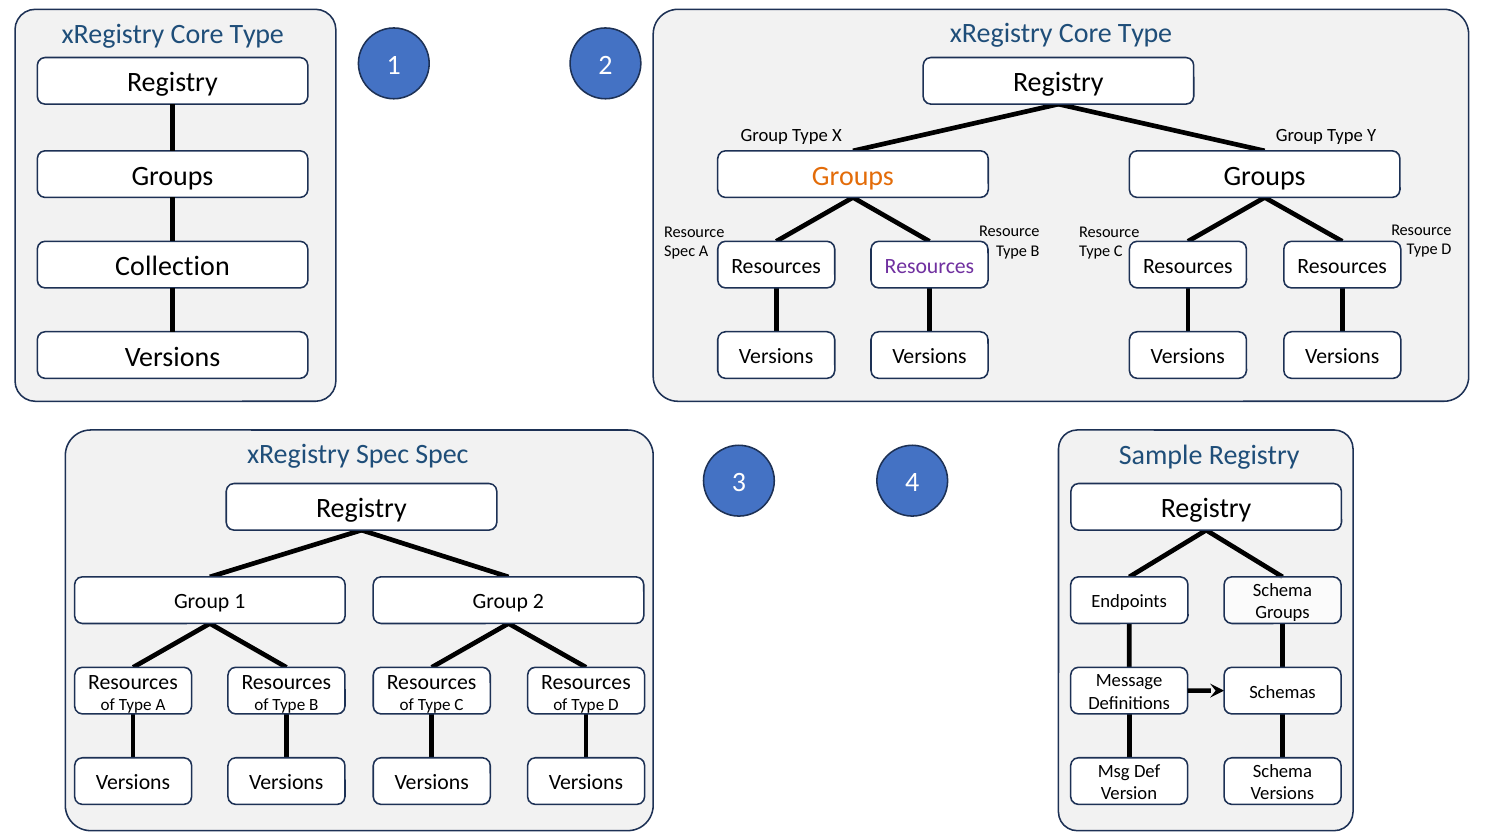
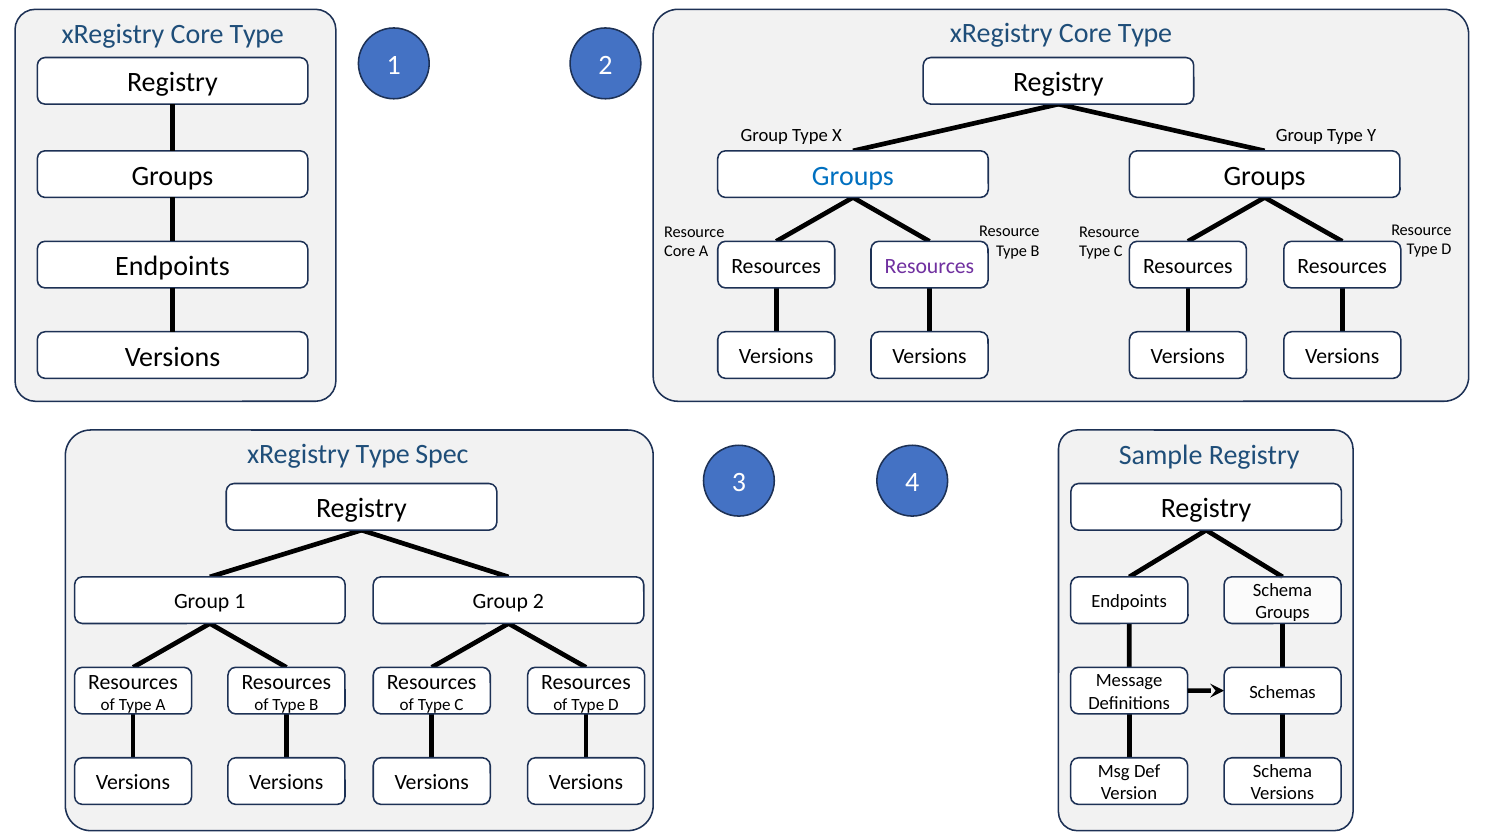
Groups colour: orange -> blue (853, 176)
Spec: Spec -> Core (680, 251)
Collection: Collection -> Endpoints (172, 266)
xRegistry Spec: Spec -> Type (383, 454)
